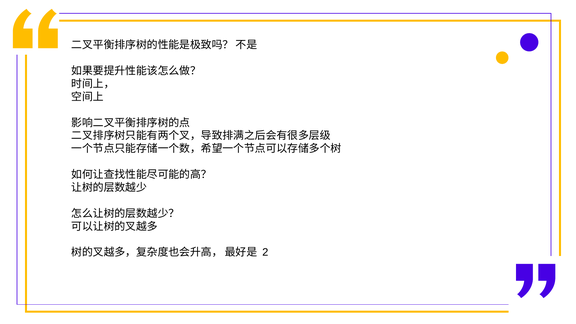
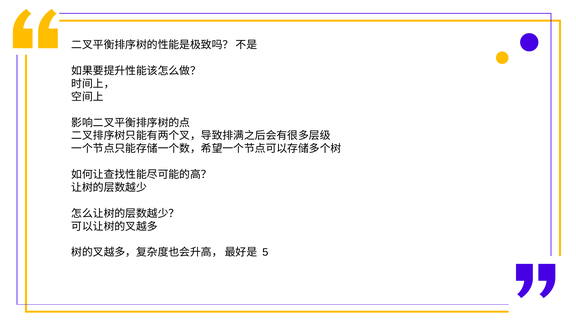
2: 2 -> 5 (265, 252)
